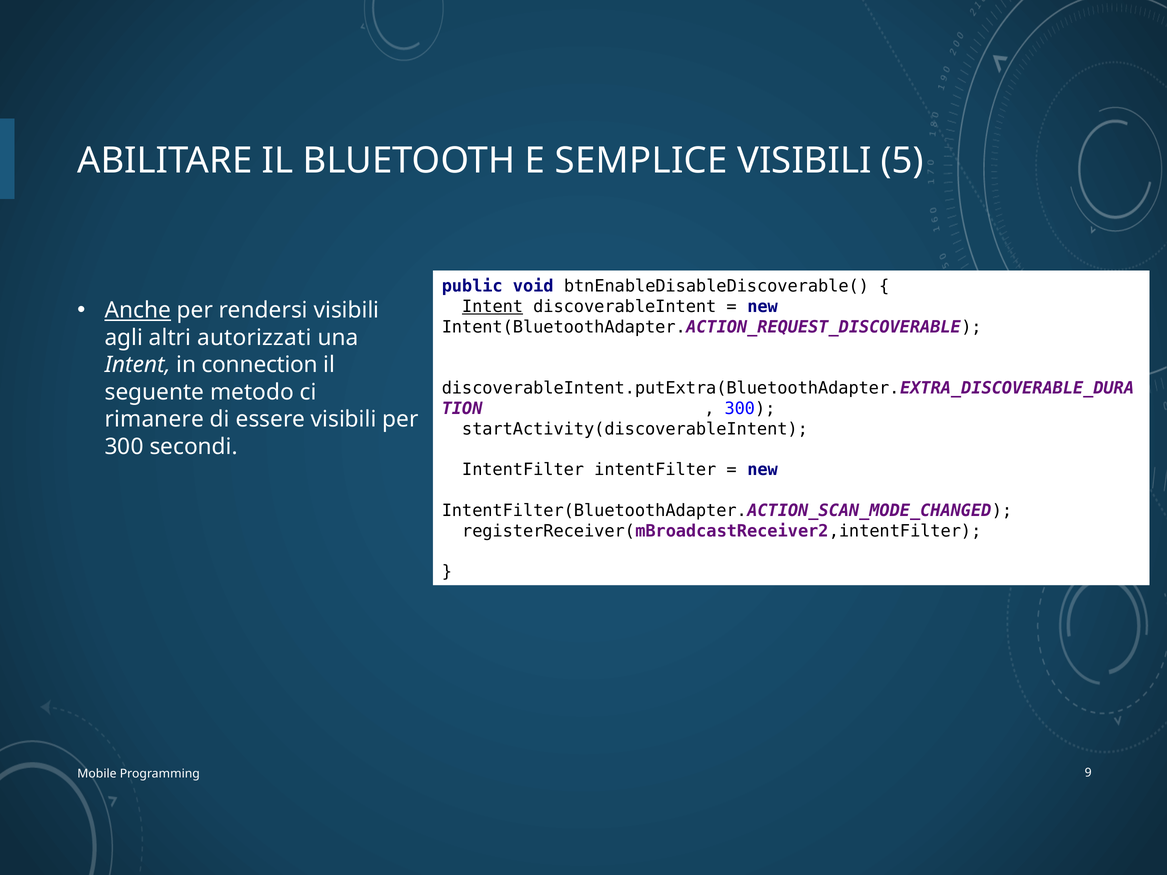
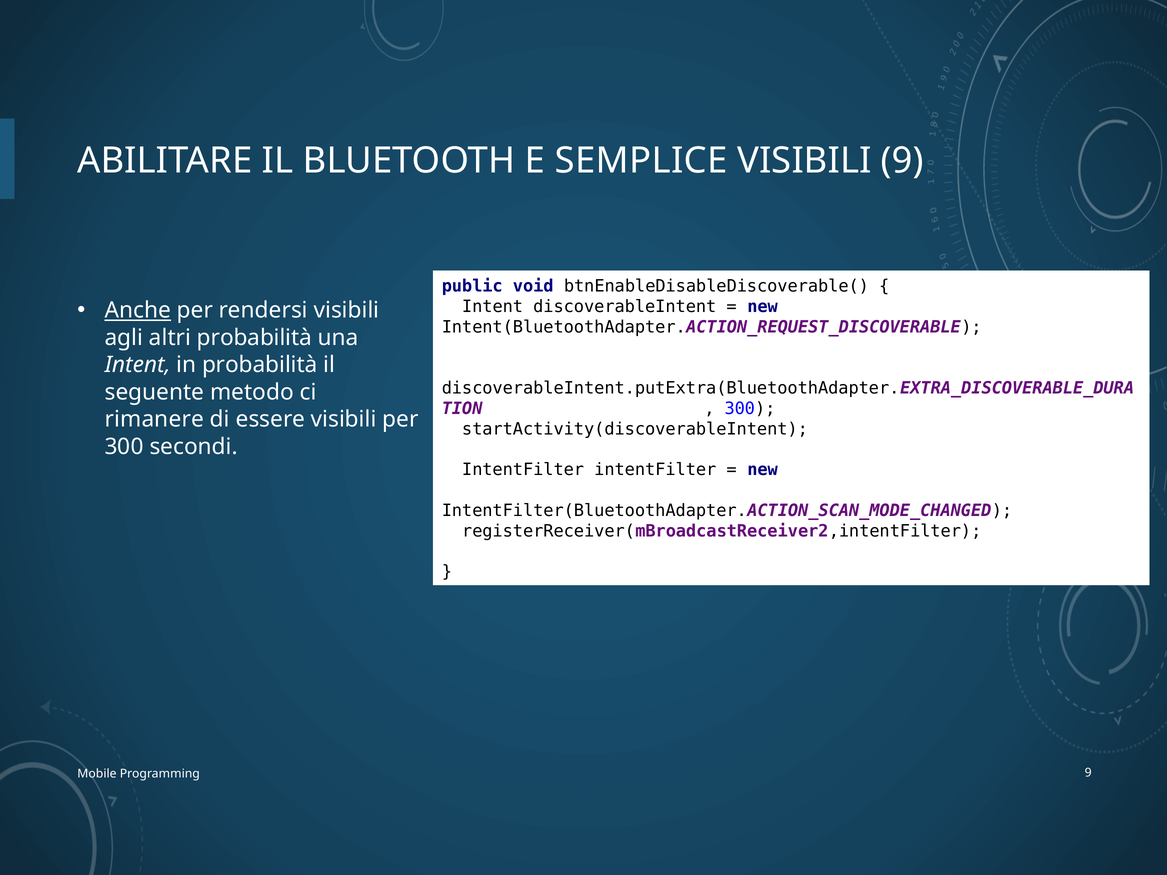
VISIBILI 5: 5 -> 9 (902, 161)
Intent underline: present -> none (493, 307)
altri autorizzati: autorizzati -> probabilità (254, 338)
in connection: connection -> probabilità (260, 365)
